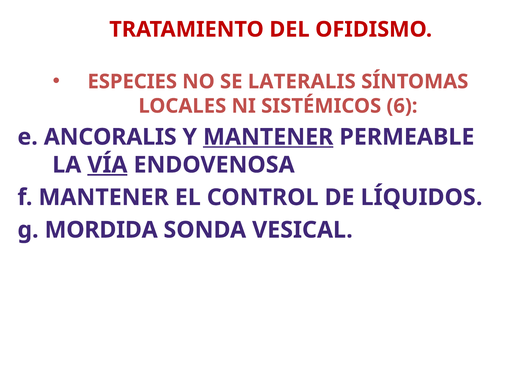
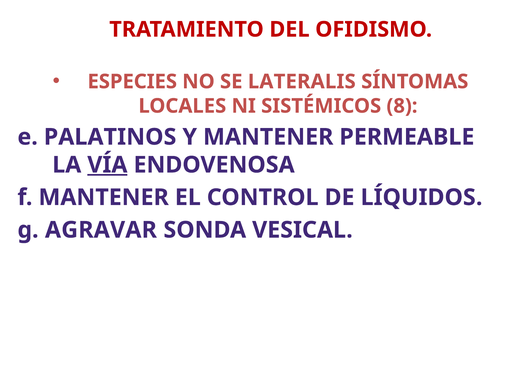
6: 6 -> 8 (402, 106)
ANCORALIS: ANCORALIS -> PALATINOS (110, 137)
MANTENER underline: present -> none (268, 137)
MORDIDA: MORDIDA -> AGRAVAR (101, 230)
